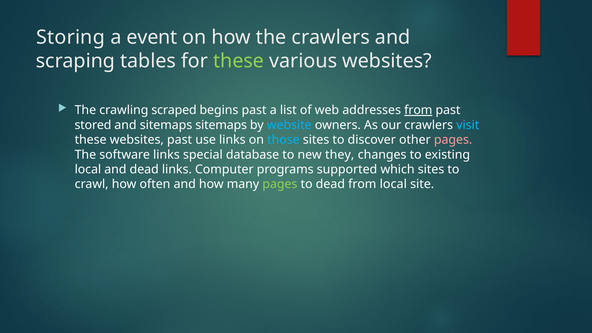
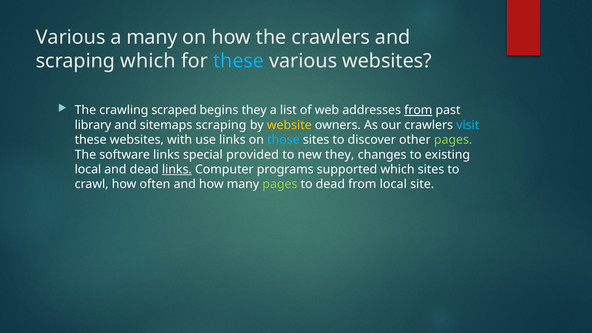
Storing: Storing -> Various (71, 37)
a event: event -> many (152, 37)
scraping tables: tables -> which (148, 61)
these colour: light green -> light blue (239, 61)
begins past: past -> they (254, 110)
stored: stored -> library (93, 125)
sitemaps sitemaps: sitemaps -> scraping (221, 125)
website colour: light blue -> yellow (289, 125)
websites past: past -> with (180, 140)
pages colour: pink -> light green (453, 140)
database: database -> provided (252, 155)
links underline: none -> present (177, 169)
